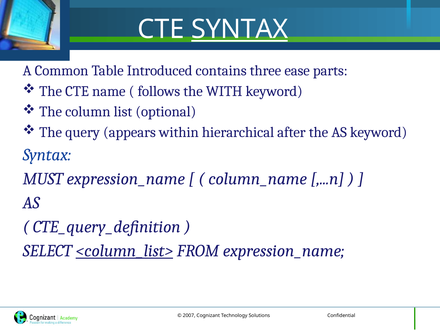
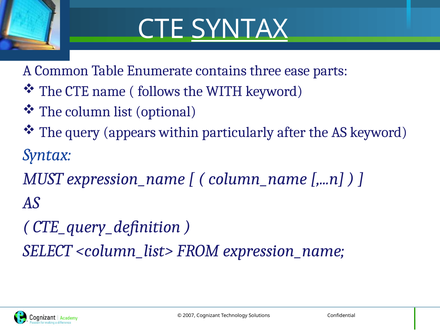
Introduced: Introduced -> Enumerate (160, 71)
hierarchical: hierarchical -> particularly (238, 132)
<column_list> underline: present -> none (124, 251)
